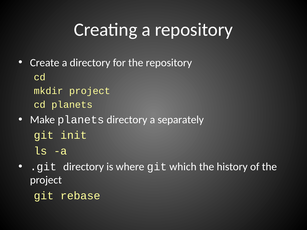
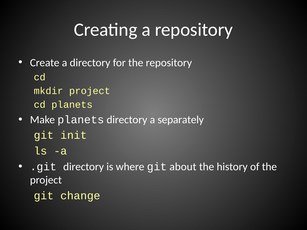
which: which -> about (183, 167)
rebase: rebase -> change (80, 196)
